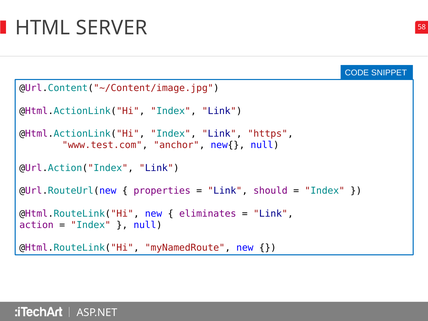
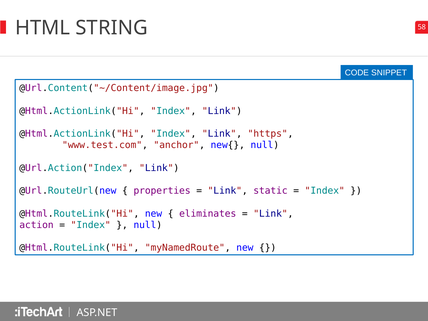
SERVER: SERVER -> STRING (112, 28)
should: should -> static (270, 191)
